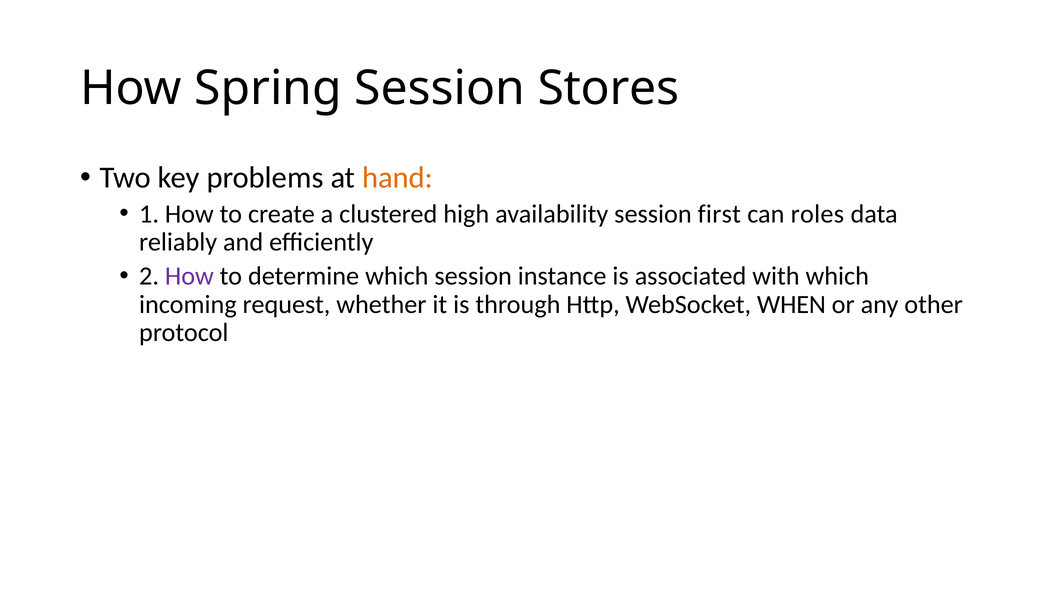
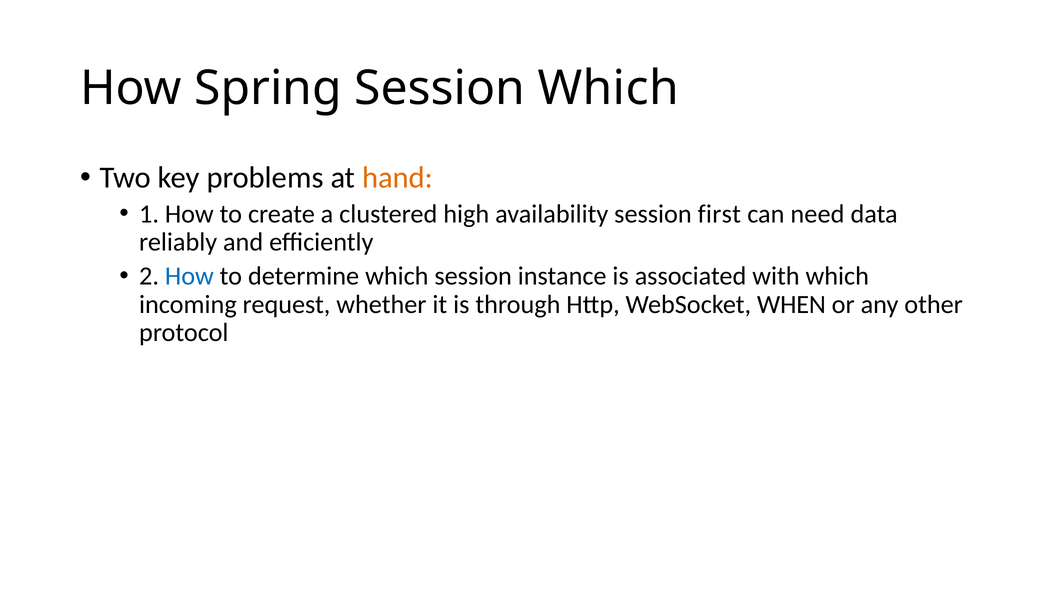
Session Stores: Stores -> Which (608, 88)
roles: roles -> need (817, 214)
How colour: purple -> blue (189, 276)
